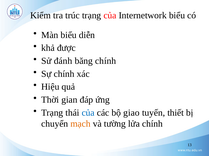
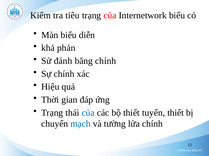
trúc: trúc -> tiêu (72, 15)
được: được -> phản (66, 48)
bộ giao: giao -> thiết (131, 113)
mạch colour: orange -> blue (80, 124)
